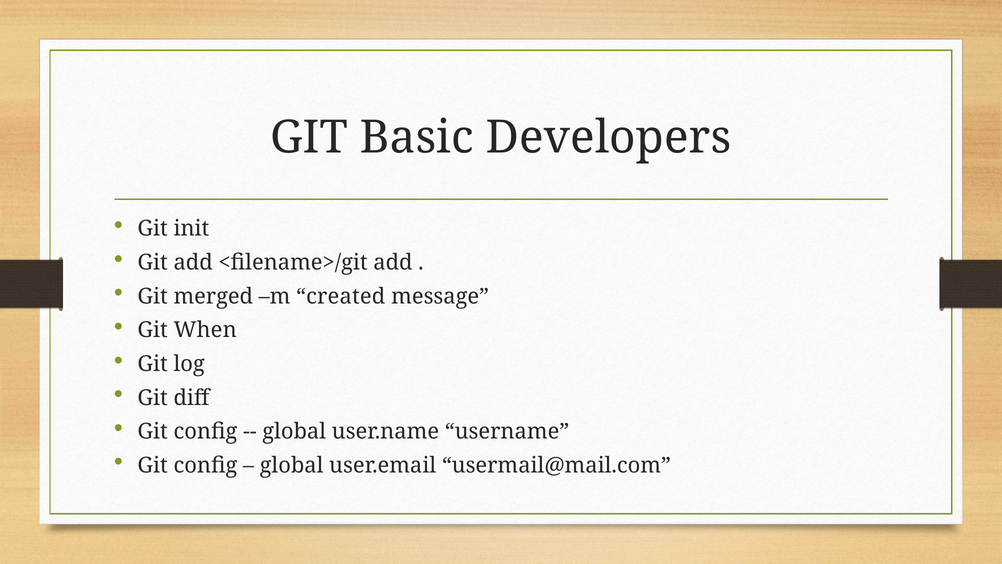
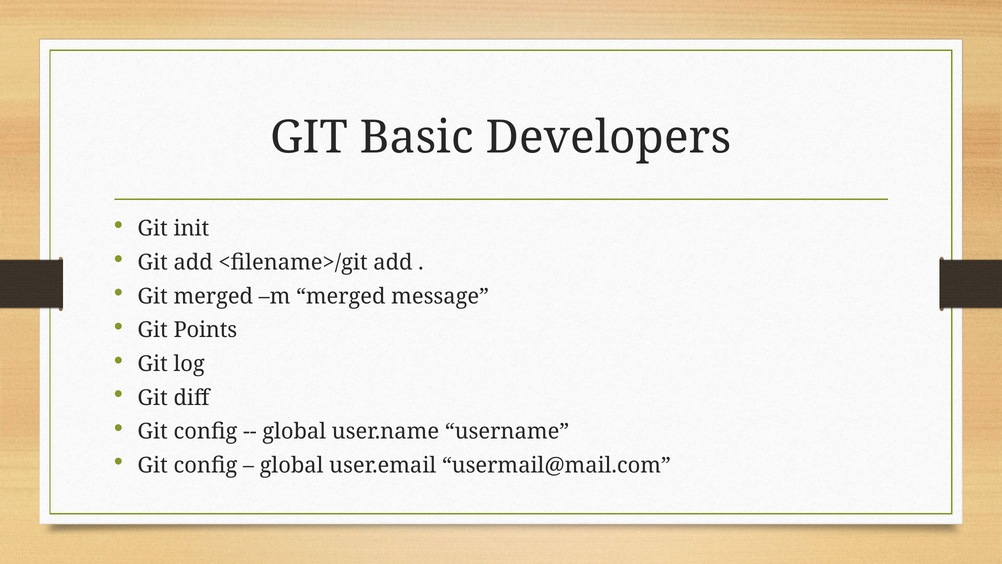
m created: created -> merged (341, 296)
When: When -> Points (205, 330)
